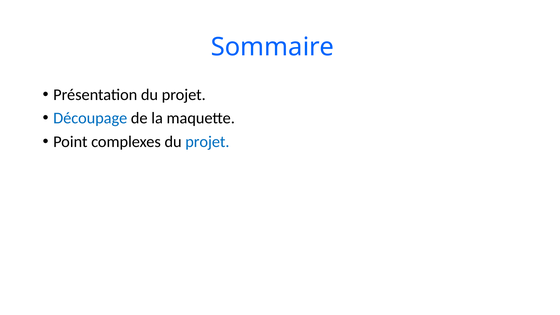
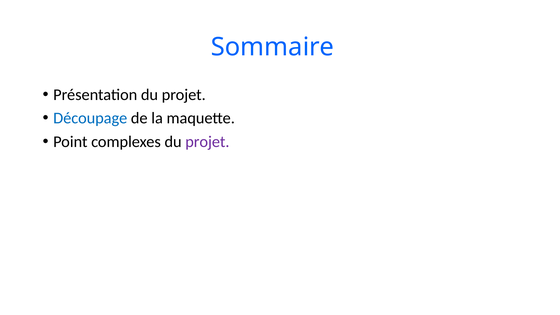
projet colour: blue -> purple (207, 142)
